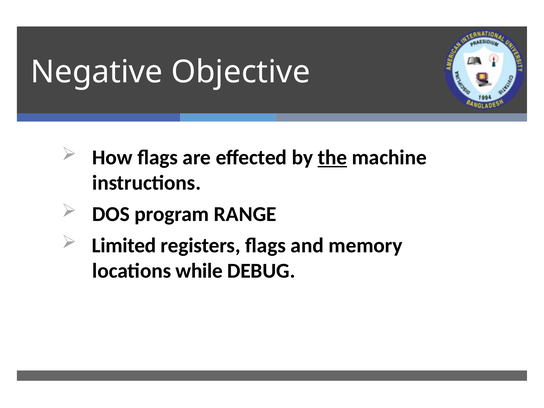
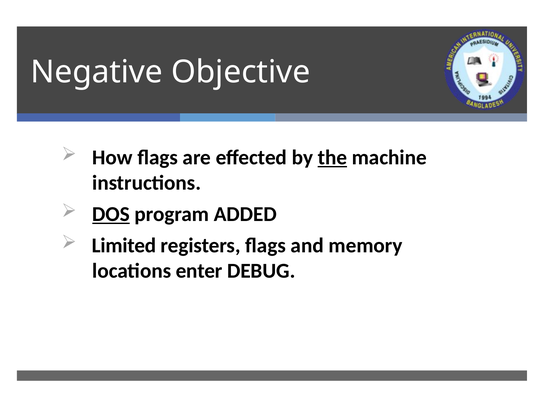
DOS underline: none -> present (111, 214)
RANGE: RANGE -> ADDED (245, 214)
while: while -> enter (199, 271)
